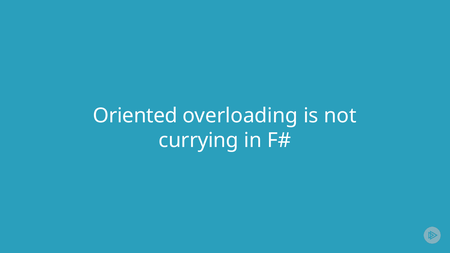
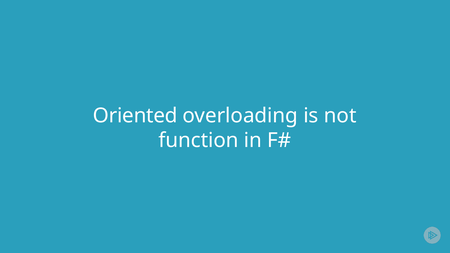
currying: currying -> function (199, 140)
